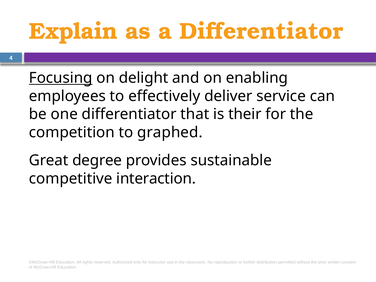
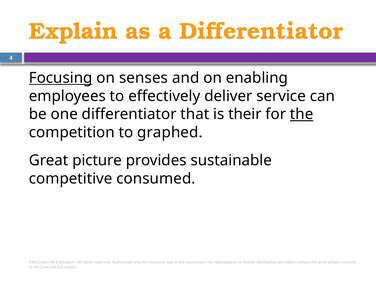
delight: delight -> senses (144, 78)
the underline: none -> present (302, 114)
degree: degree -> picture (97, 160)
interaction: interaction -> consumed (156, 179)
